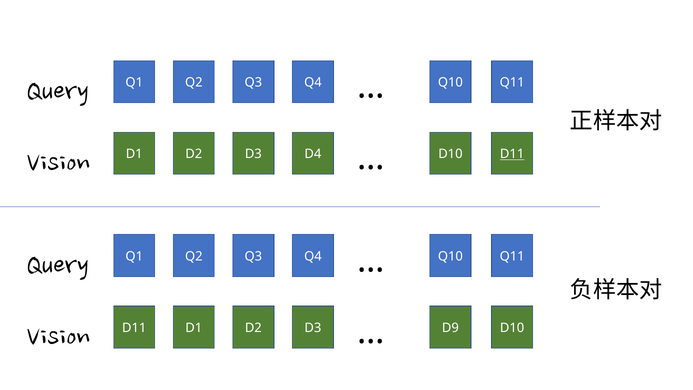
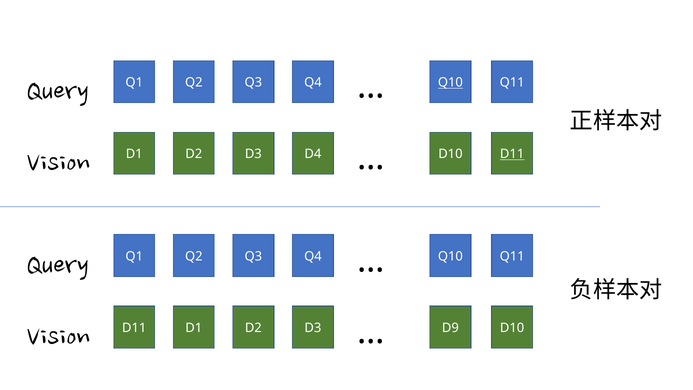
Q10 underline: none -> present (450, 83)
